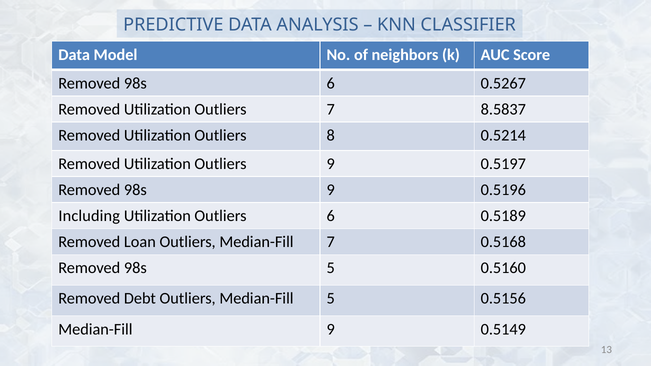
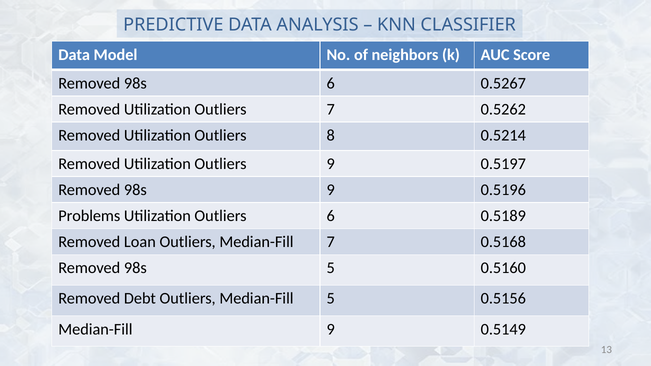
8.5837: 8.5837 -> 0.5262 (503, 109)
Including: Including -> Problems (89, 216)
